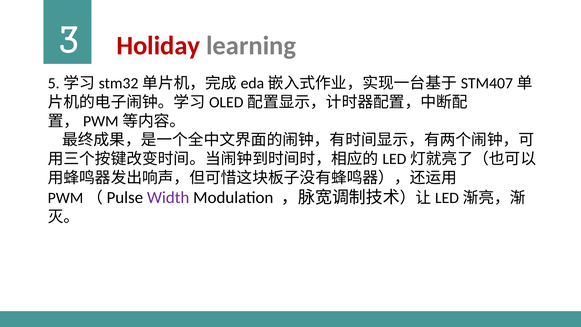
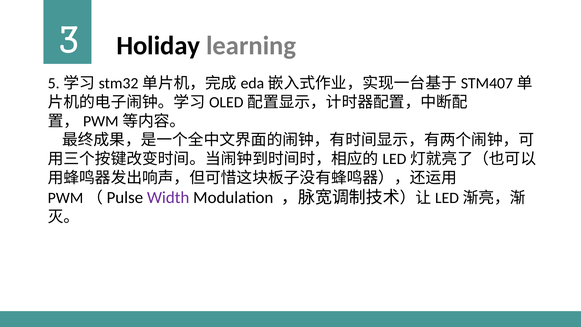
Holiday colour: red -> black (158, 46)
